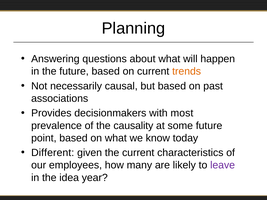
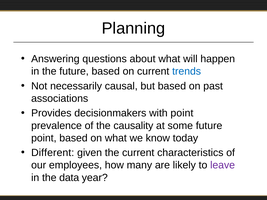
trends colour: orange -> blue (187, 71)
with most: most -> point (182, 113)
idea: idea -> data (69, 178)
